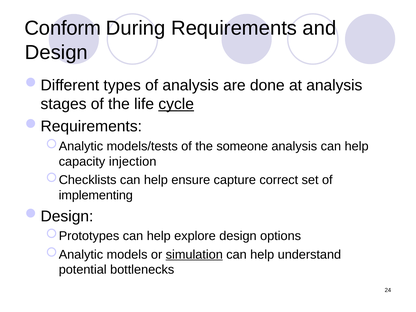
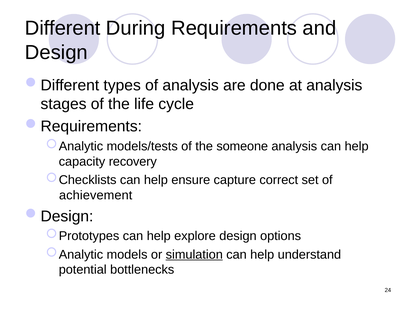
Conform: Conform -> Different (63, 28)
cycle underline: present -> none (176, 104)
injection: injection -> recovery (133, 162)
implementing: implementing -> achievement (96, 195)
